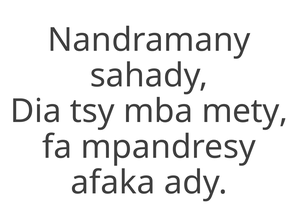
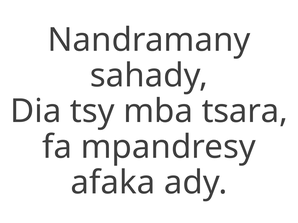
mety: mety -> tsara (245, 112)
